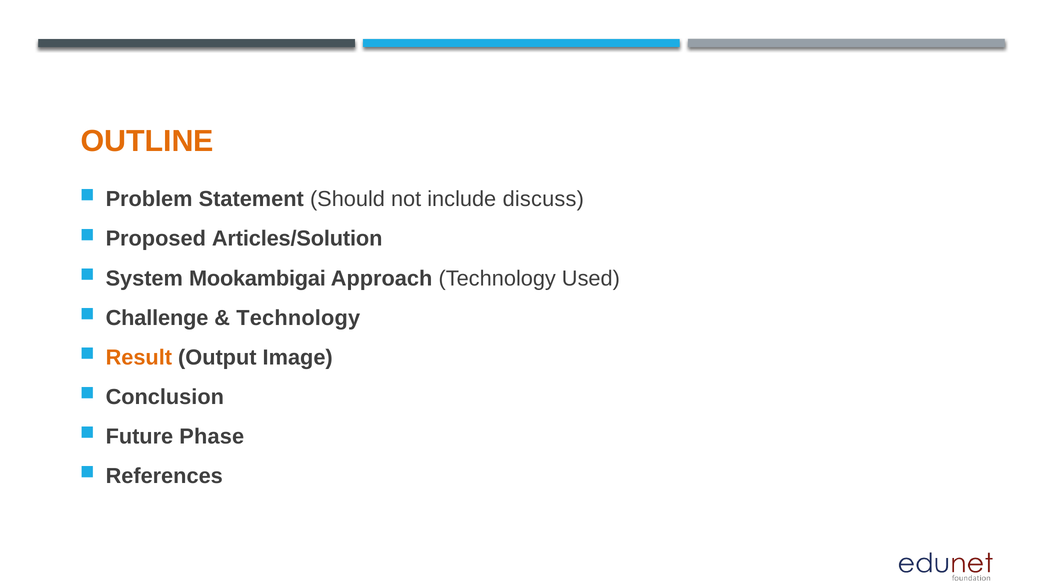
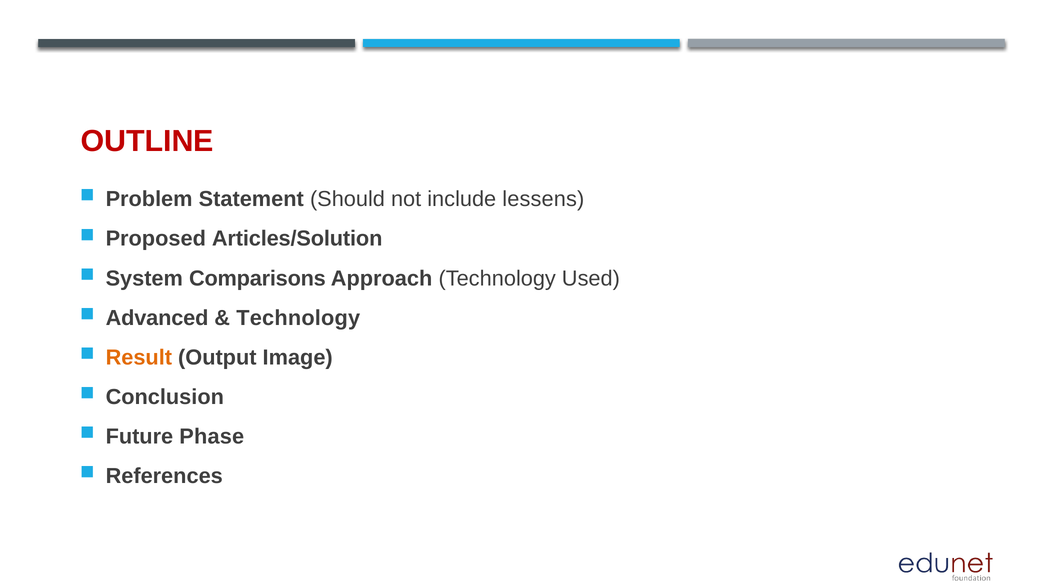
OUTLINE colour: orange -> red (147, 141)
discuss: discuss -> lessens (543, 199)
Mookambigai: Mookambigai -> Comparisons (257, 278)
Challenge: Challenge -> Advanced (157, 318)
